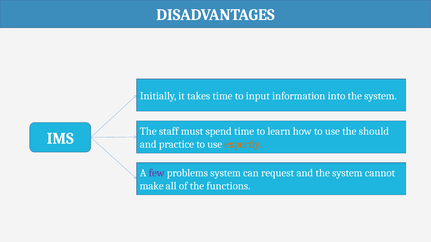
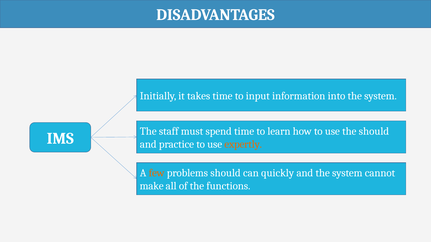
few colour: purple -> orange (157, 173)
problems system: system -> should (225, 173)
request: request -> quickly (278, 173)
